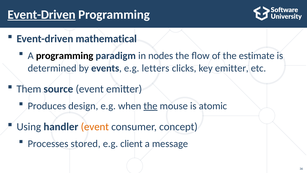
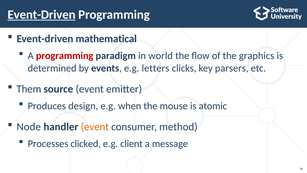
programming colour: black -> red (65, 56)
nodes: nodes -> world (161, 56)
estimate: estimate -> graphics (257, 56)
key emitter: emitter -> parsers (232, 68)
the underline: present -> none (150, 106)
Using: Using -> Node (29, 127)
concept: concept -> method (178, 127)
stored: stored -> clicked (86, 143)
